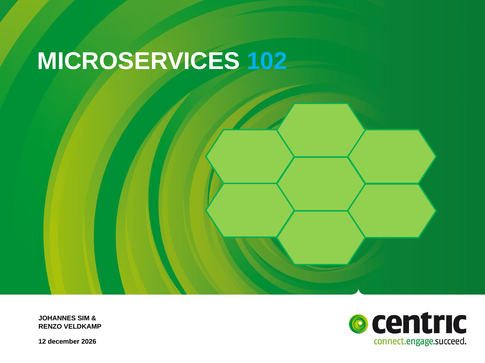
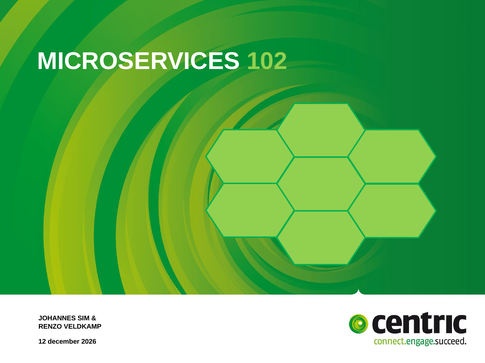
102 colour: light blue -> light green (267, 61)
